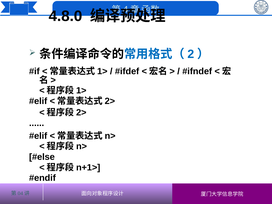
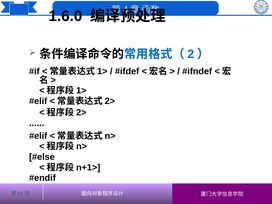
4.8.0: 4.8.0 -> 1.6.0 (65, 16)
